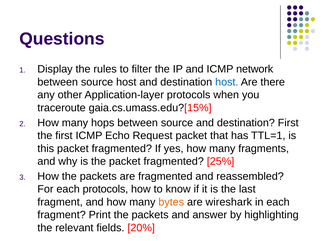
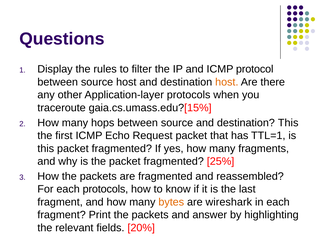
network: network -> protocol (255, 69)
host colour: blue -> orange (227, 82)
destination First: First -> This (288, 123)
